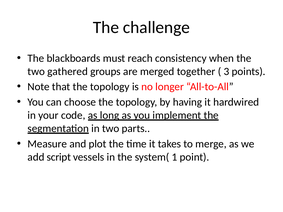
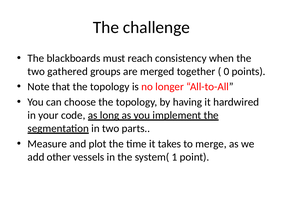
3: 3 -> 0 (226, 71)
script: script -> other (59, 157)
